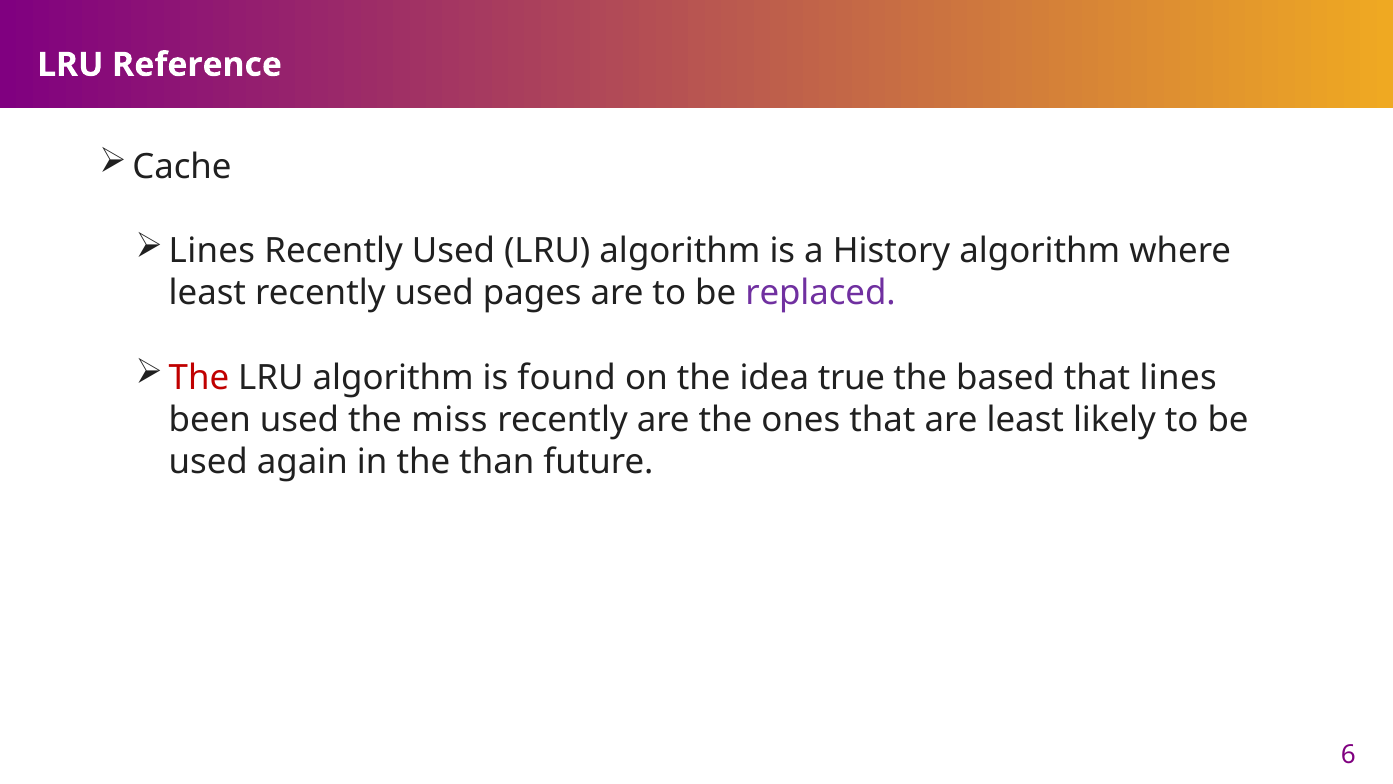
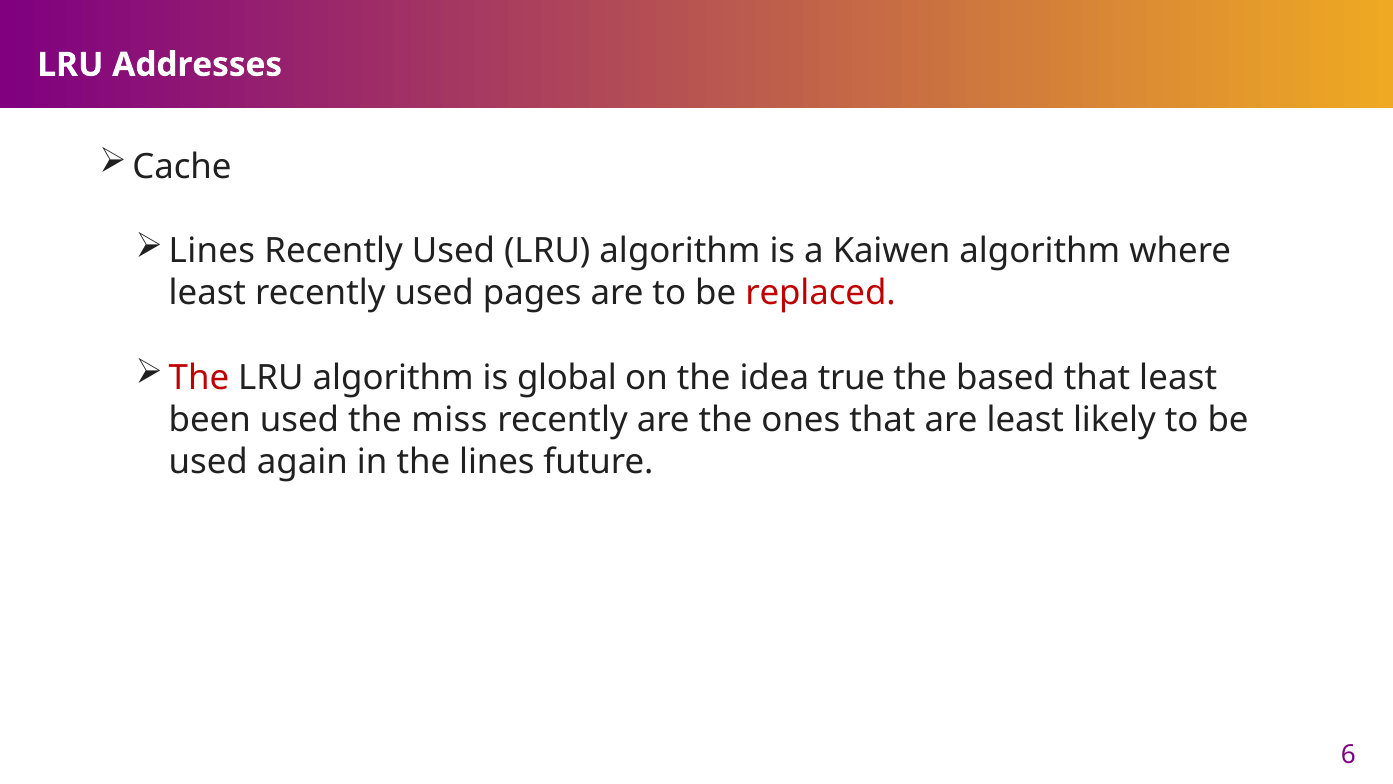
Reference: Reference -> Addresses (197, 65)
History: History -> Kaiwen (892, 251)
replaced colour: purple -> red (820, 293)
found: found -> global (567, 378)
that lines: lines -> least (1178, 378)
the than: than -> lines (497, 461)
